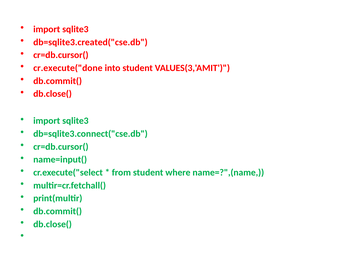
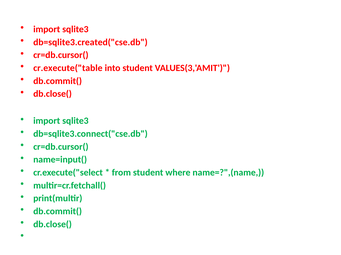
cr.execute("done: cr.execute("done -> cr.execute("table (68, 68)
